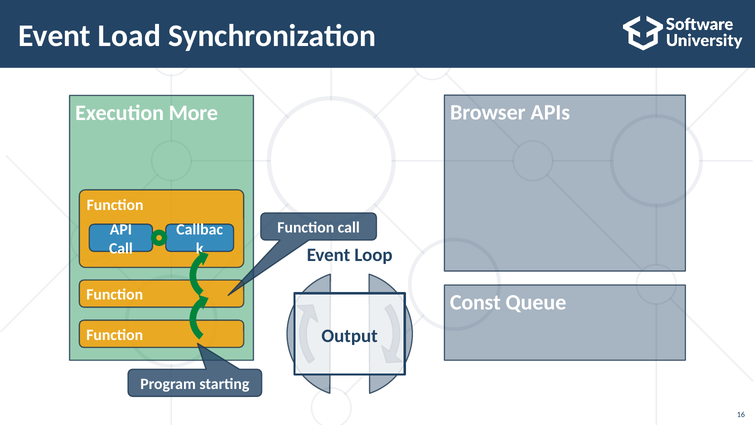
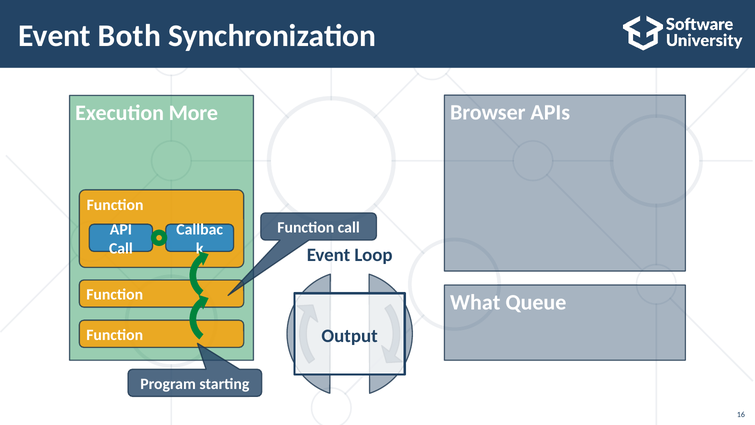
Load: Load -> Both (129, 36)
Const: Const -> What (475, 302)
